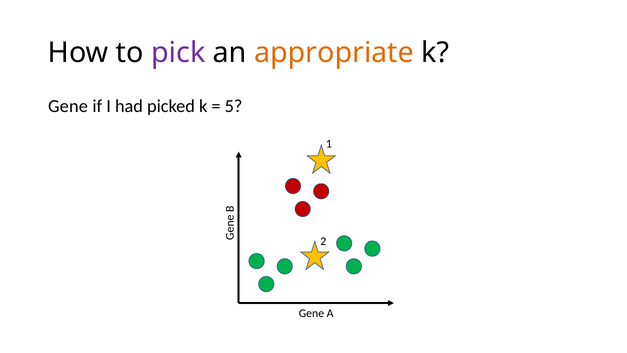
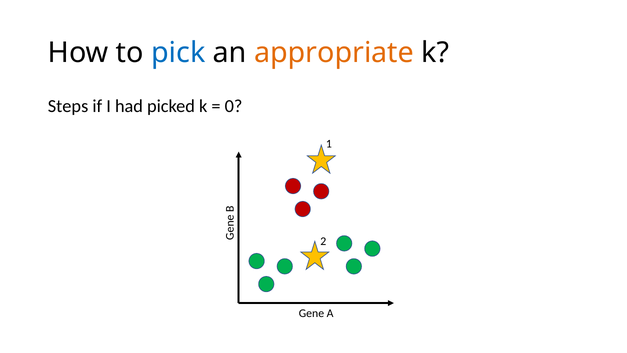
pick colour: purple -> blue (178, 53)
Gene: Gene -> Steps (68, 106)
5: 5 -> 0 (233, 106)
